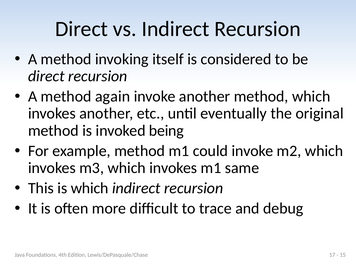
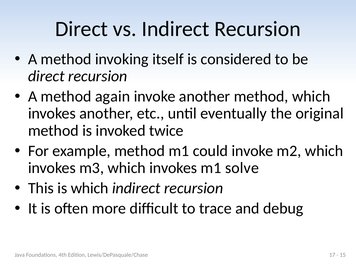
being: being -> twice (166, 131)
same: same -> solve (242, 168)
